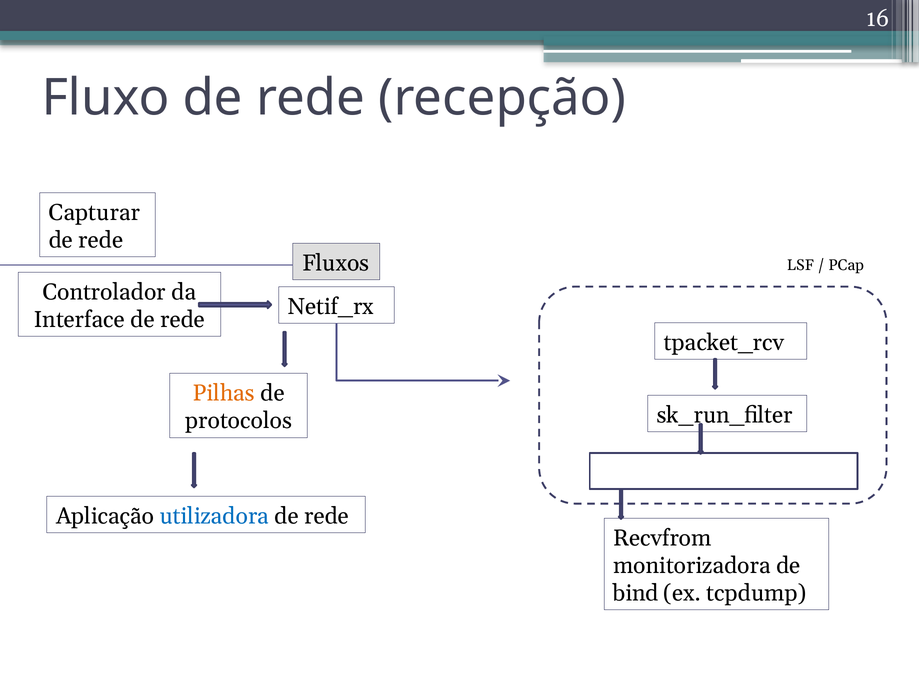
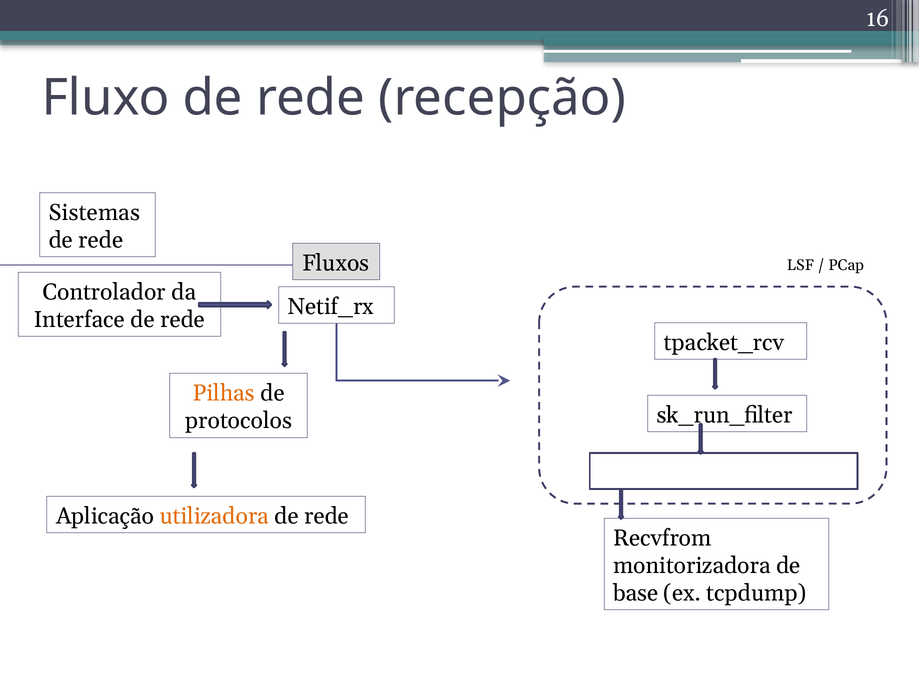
Capturar: Capturar -> Sistemas (94, 213)
utilizadora colour: blue -> orange (214, 516)
bind: bind -> base (636, 593)
